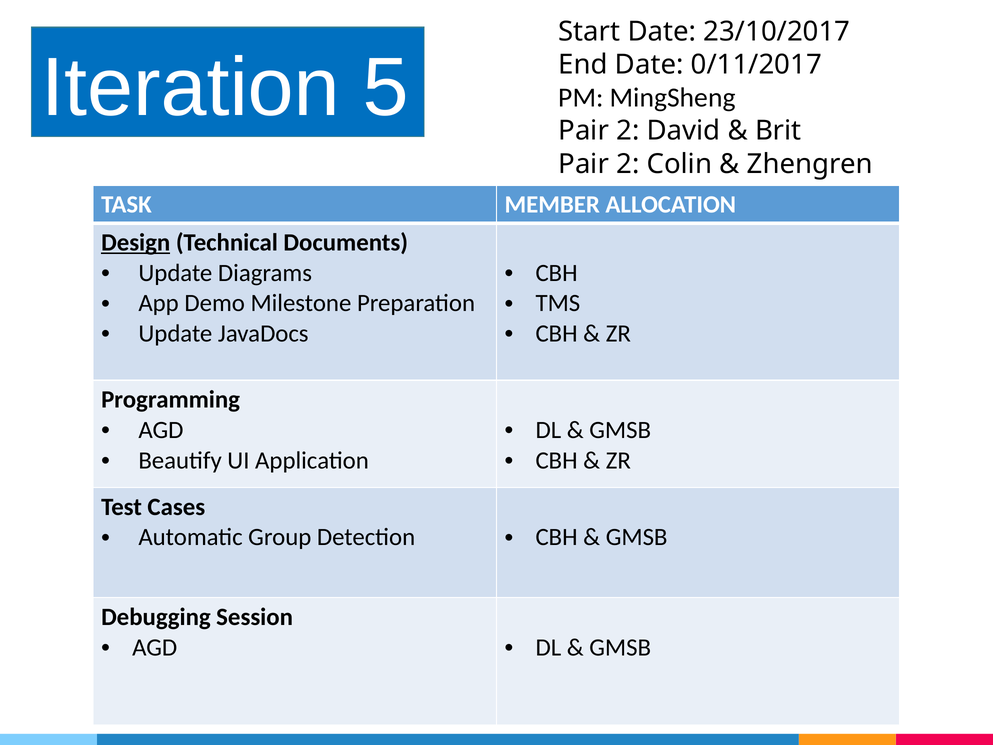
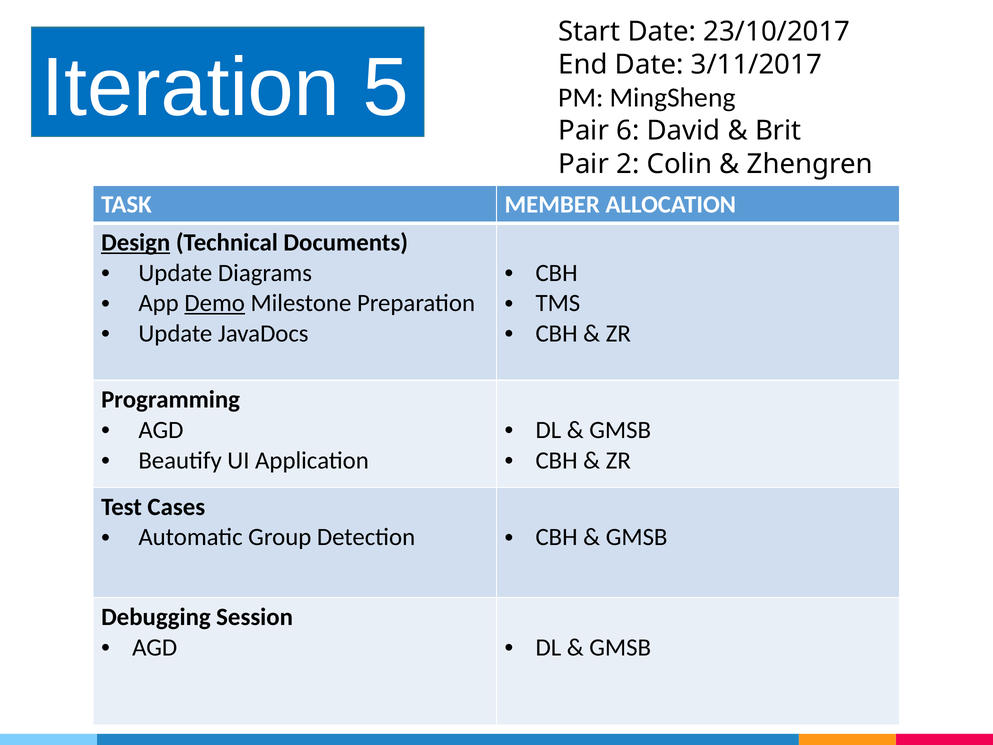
0/11/2017: 0/11/2017 -> 3/11/2017 (756, 65)
2: 2 -> 6 (628, 131)
Demo underline: none -> present (215, 303)
